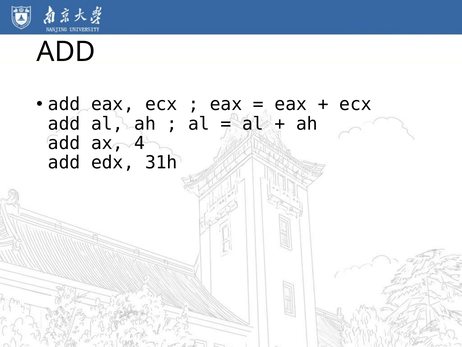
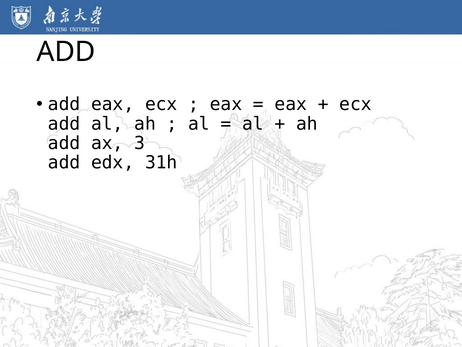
4: 4 -> 3 (140, 143)
